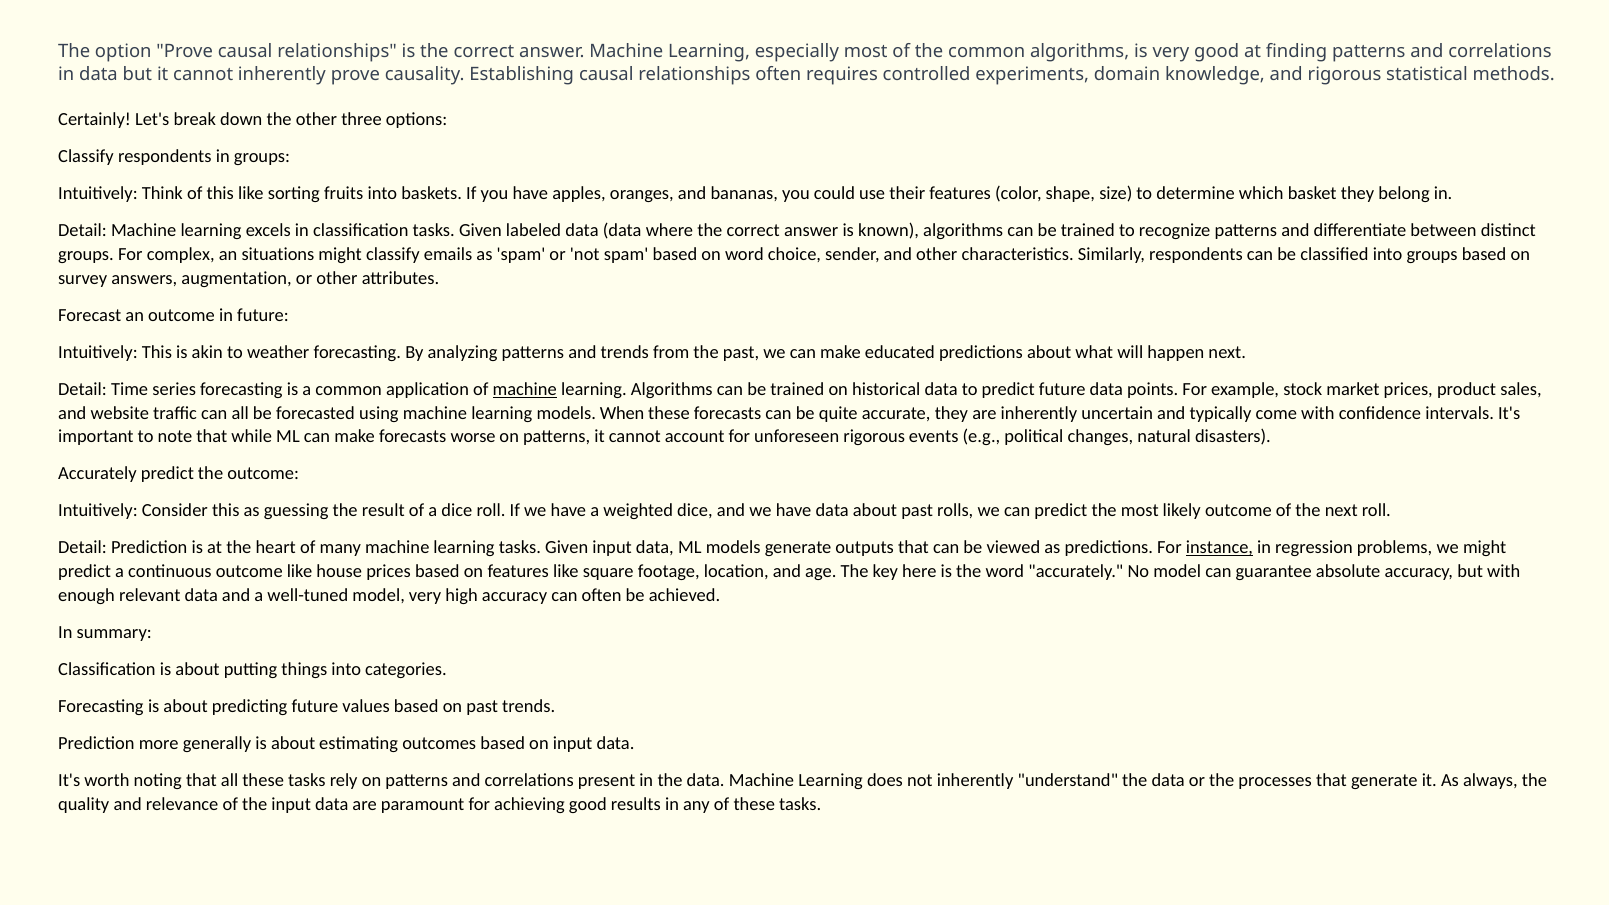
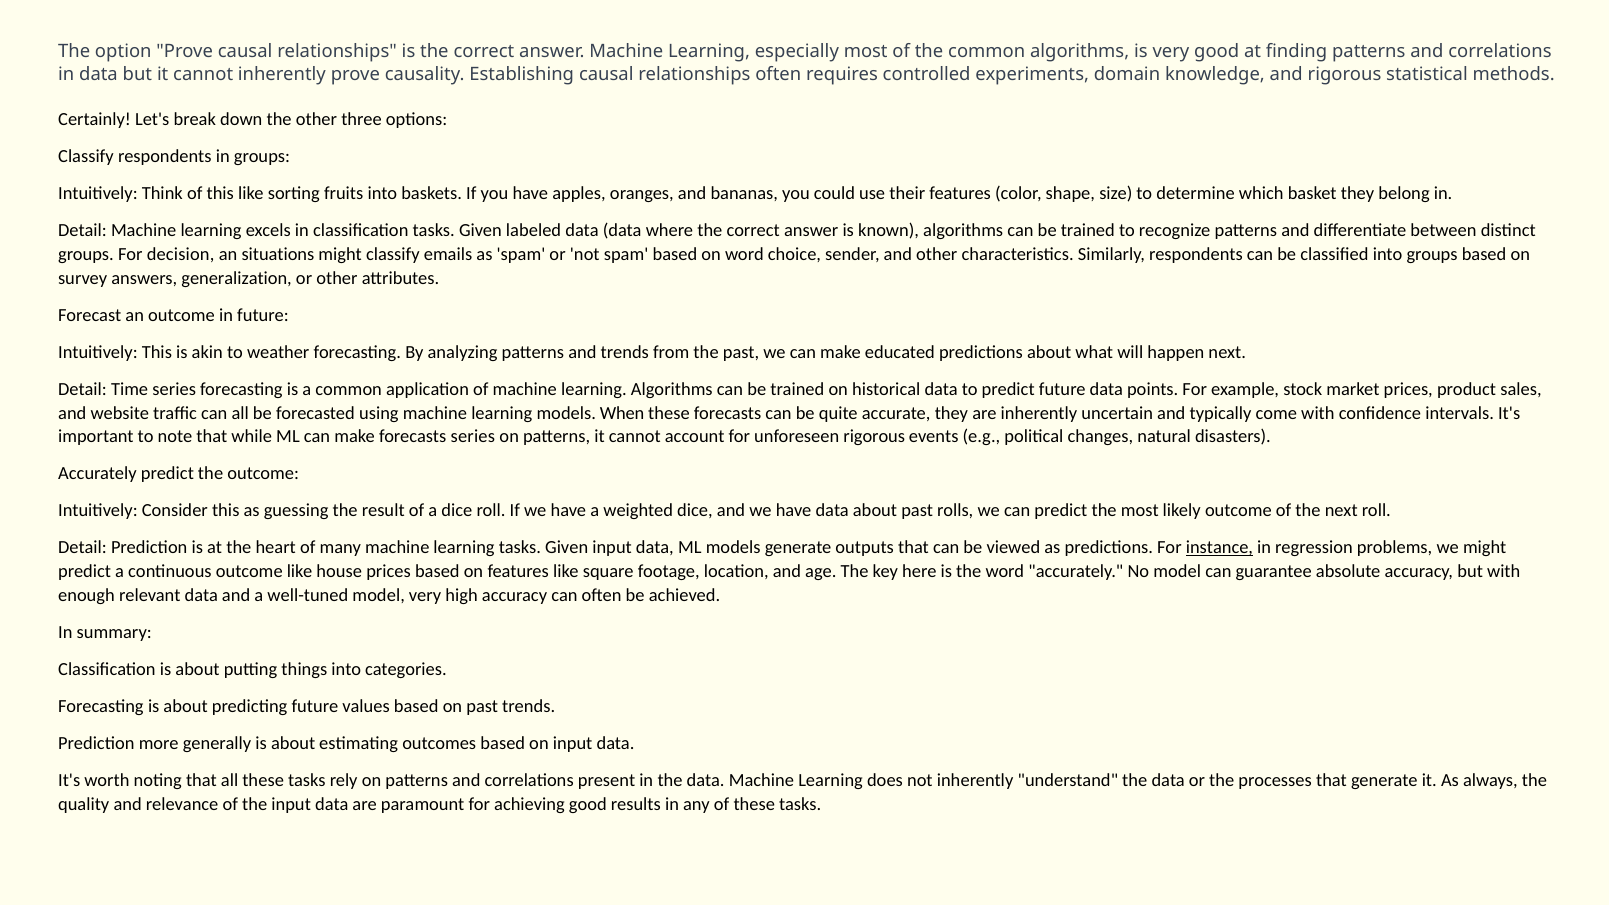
complex: complex -> decision (181, 255)
augmentation: augmentation -> generalization (237, 278)
machine underline: present -> none (525, 389)
forecasts worse: worse -> series (473, 437)
